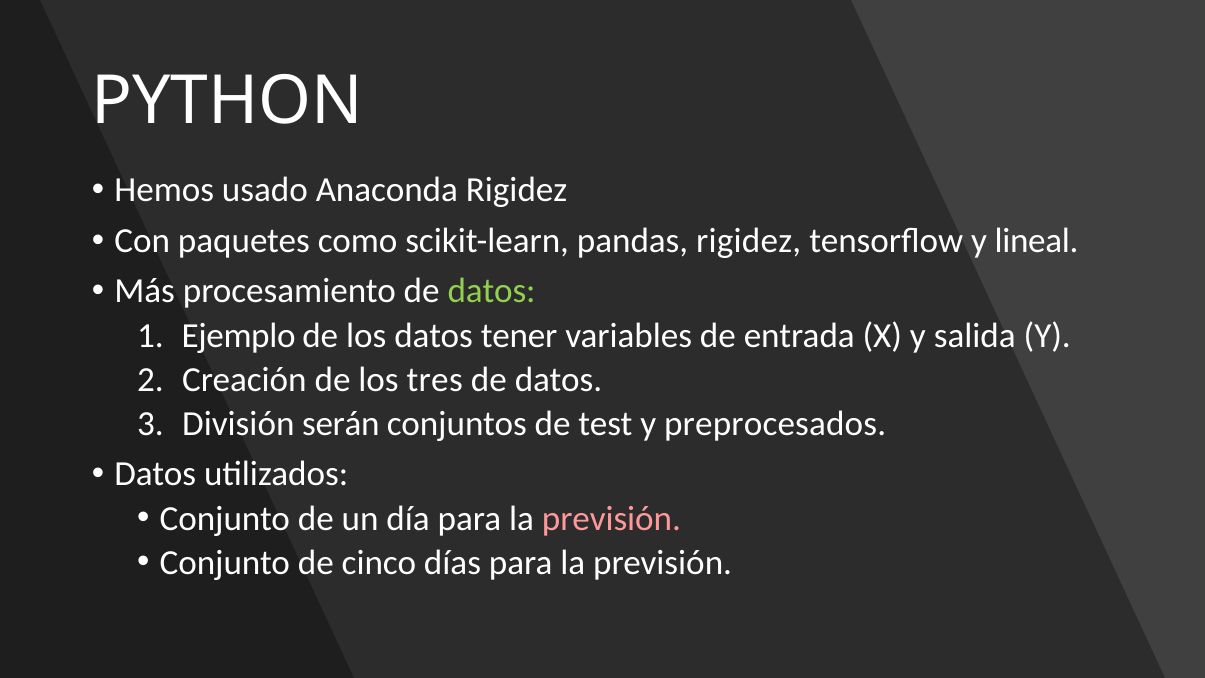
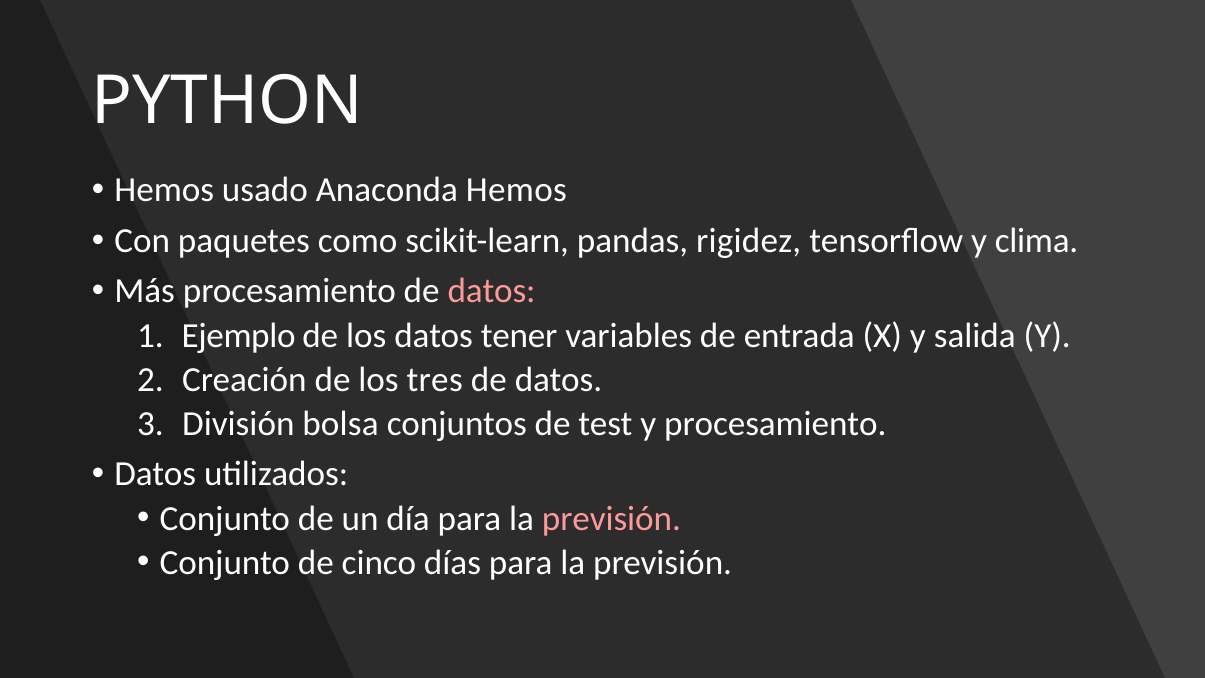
Anaconda Rigidez: Rigidez -> Hemos (516, 190)
lineal: lineal -> clima (1036, 241)
datos colour: light green -> pink (492, 291)
serán: serán -> bolsa (341, 424)
y preprocesados: preprocesados -> procesamiento (775, 424)
